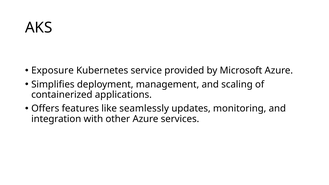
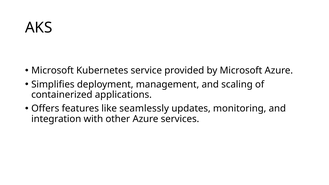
Exposure: Exposure -> Microsoft (53, 71)
